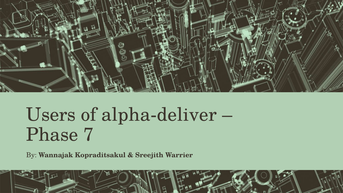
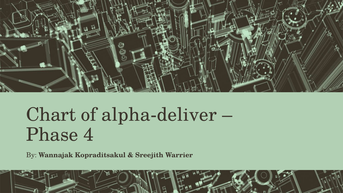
Users: Users -> Chart (51, 115)
7: 7 -> 4 (88, 135)
